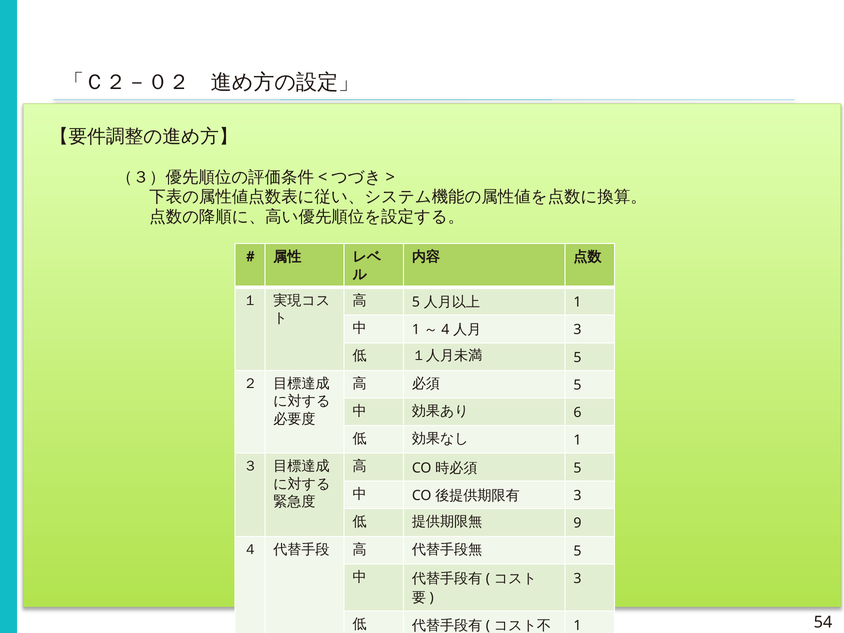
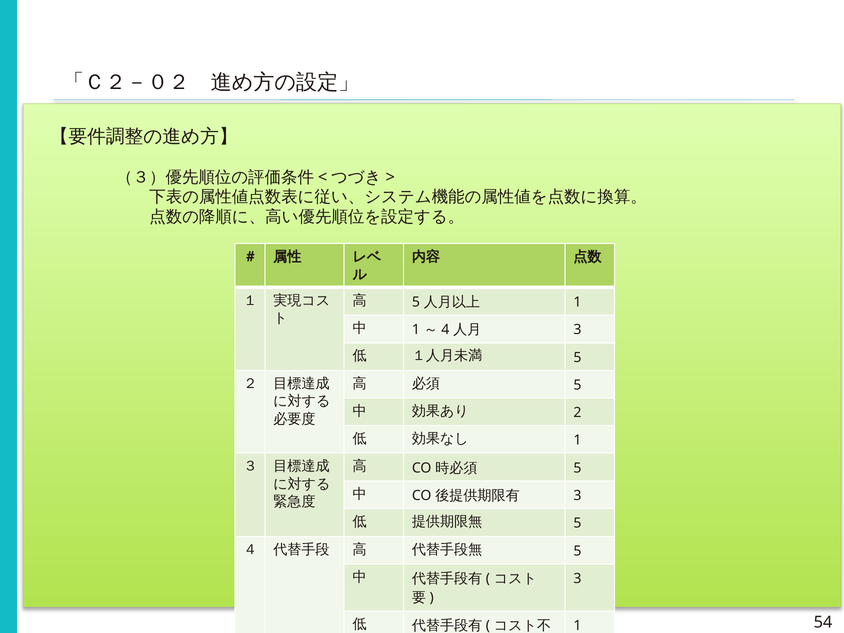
6: 6 -> 2 (577, 413)
9: 9 -> 5 (577, 523)
